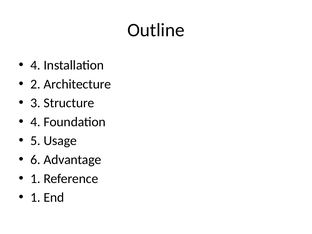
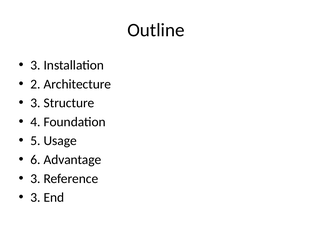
4: 4 -> 3 (36, 65)
1: 1 -> 3 (36, 179)
1: 1 -> 3 (36, 197)
